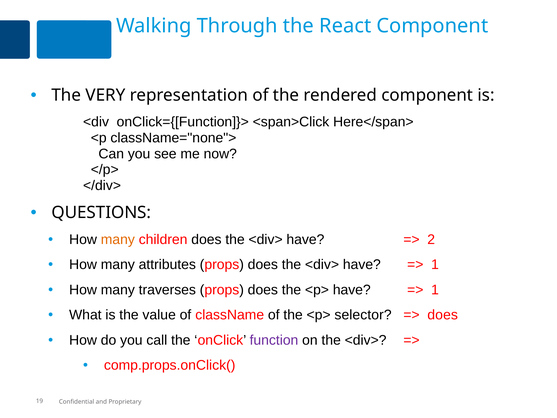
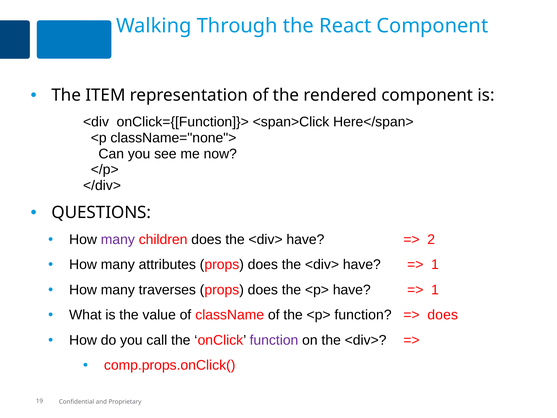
VERY: VERY -> ITEM (105, 95)
many colour: orange -> purple (118, 239)
<p> selector: selector -> function (363, 315)
